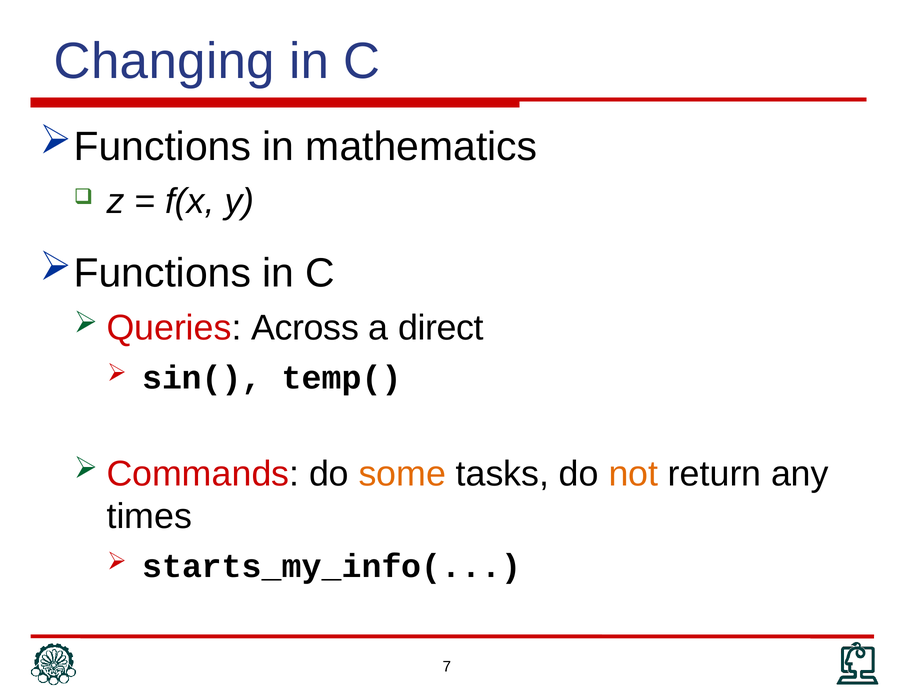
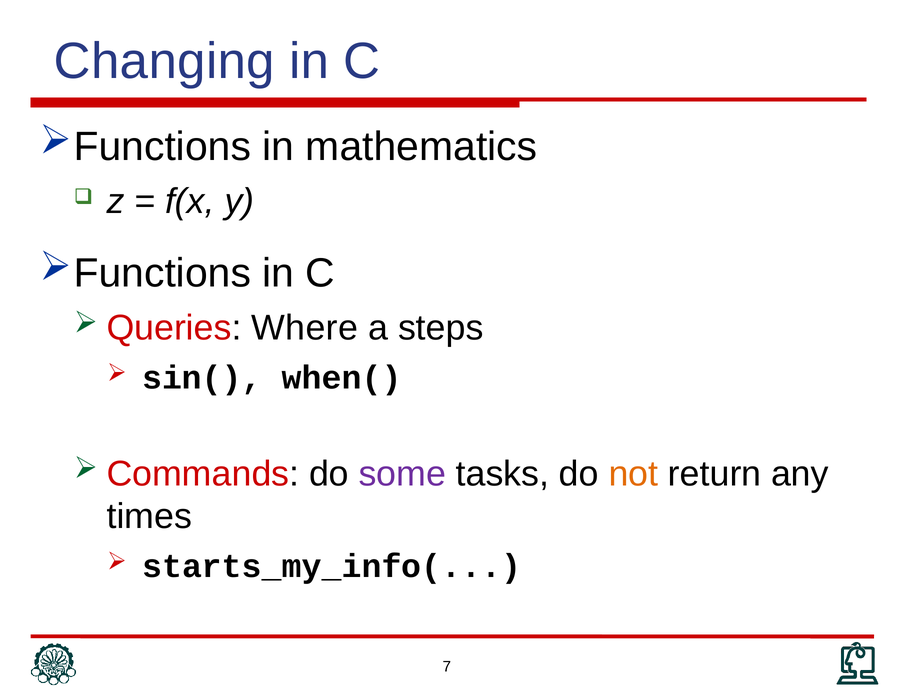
Across: Across -> Where (305, 328)
direct: direct -> steps (441, 328)
temp(: temp( -> when( (342, 378)
some colour: orange -> purple (402, 474)
